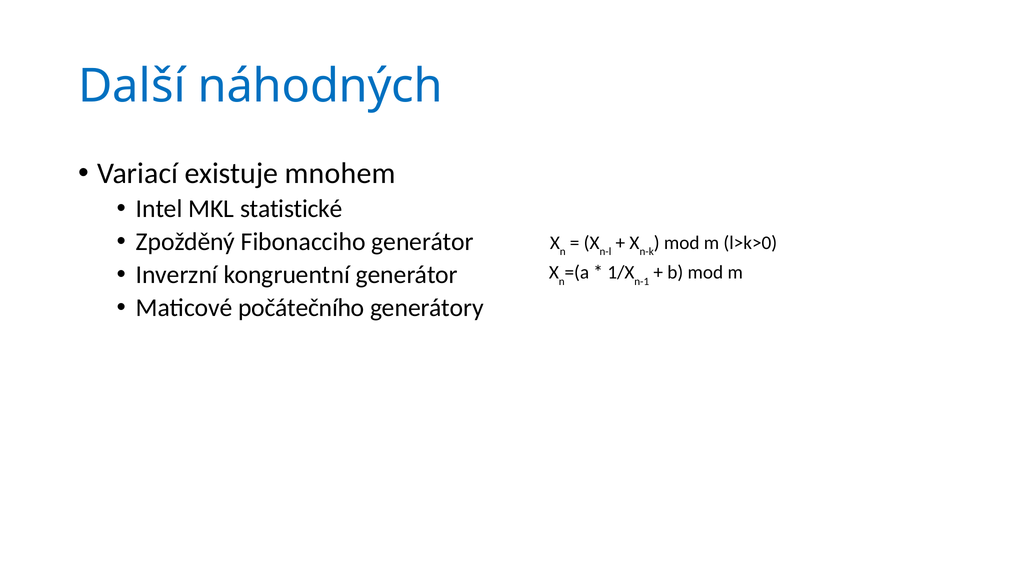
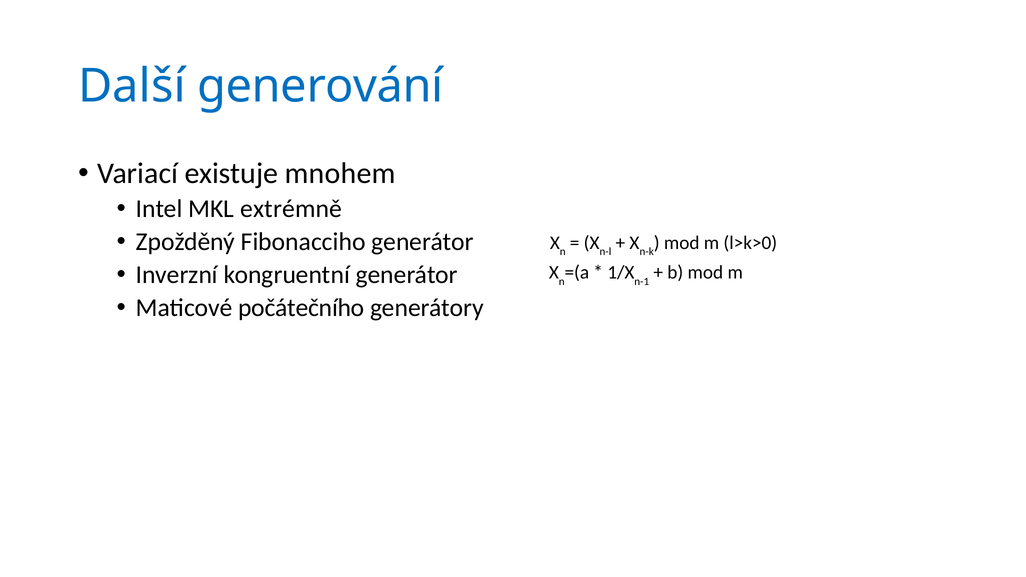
náhodných: náhodných -> generování (320, 86)
statistické: statistické -> extrémně (291, 209)
